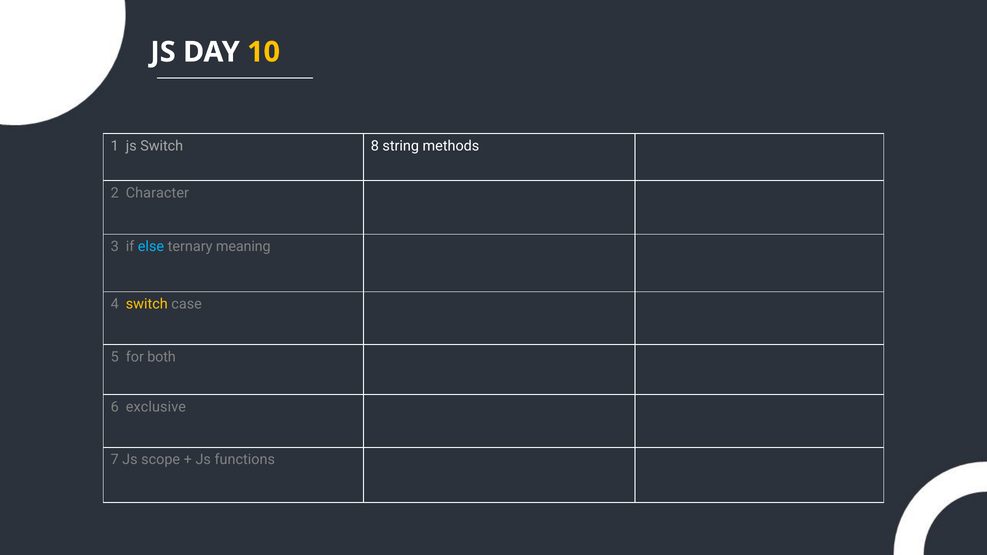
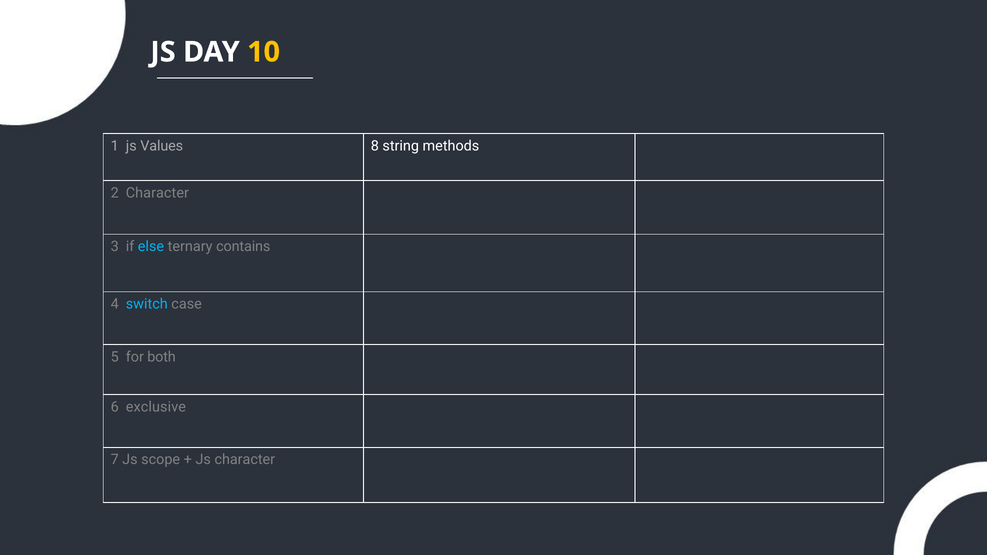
js Switch: Switch -> Values (162, 146)
meaning: meaning -> contains (243, 247)
switch colour: yellow -> light blue (147, 304)
Js functions: functions -> character (245, 460)
